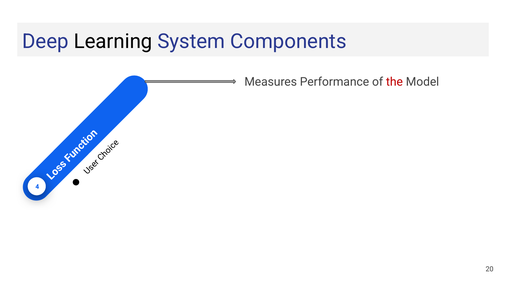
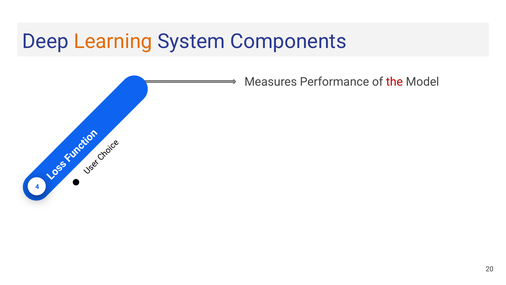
Learning colour: black -> orange (113, 41)
